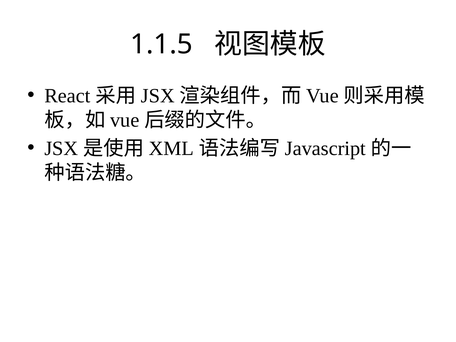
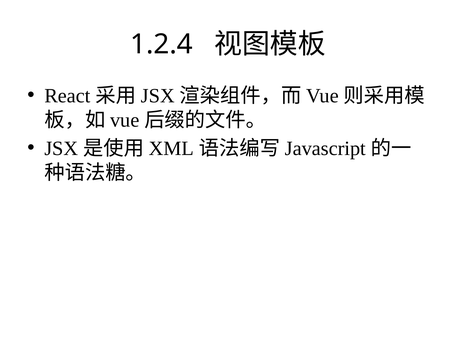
1.1.5: 1.1.5 -> 1.2.4 (162, 44)
